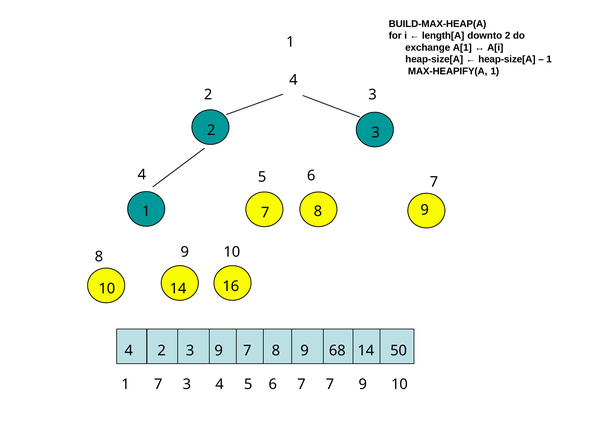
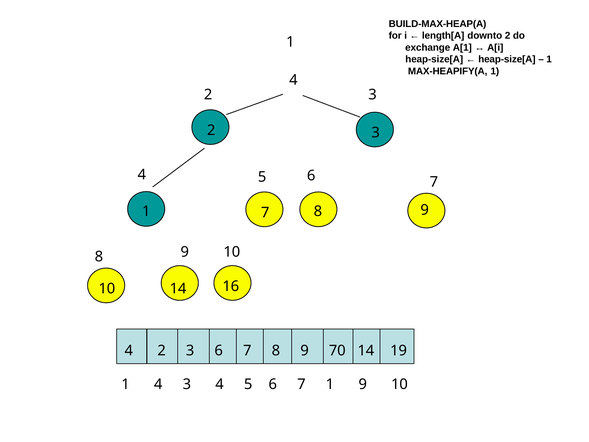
3 9: 9 -> 6 (219, 350)
68: 68 -> 70 (337, 350)
50: 50 -> 19 (399, 350)
7: 7 -> 4 (158, 384)
7 7: 7 -> 1 (330, 384)
